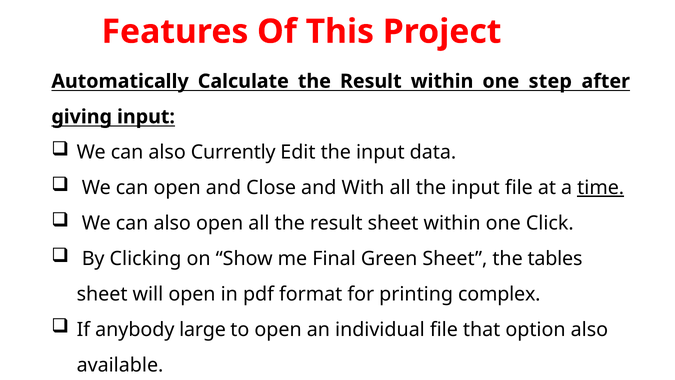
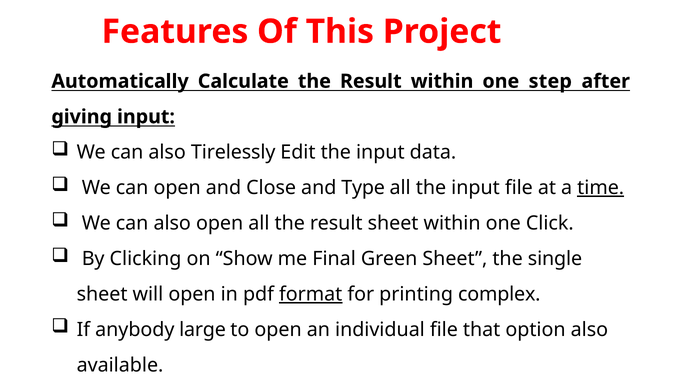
Currently: Currently -> Tirelessly (233, 152)
With: With -> Type (363, 188)
tables: tables -> single (555, 258)
format underline: none -> present (311, 294)
